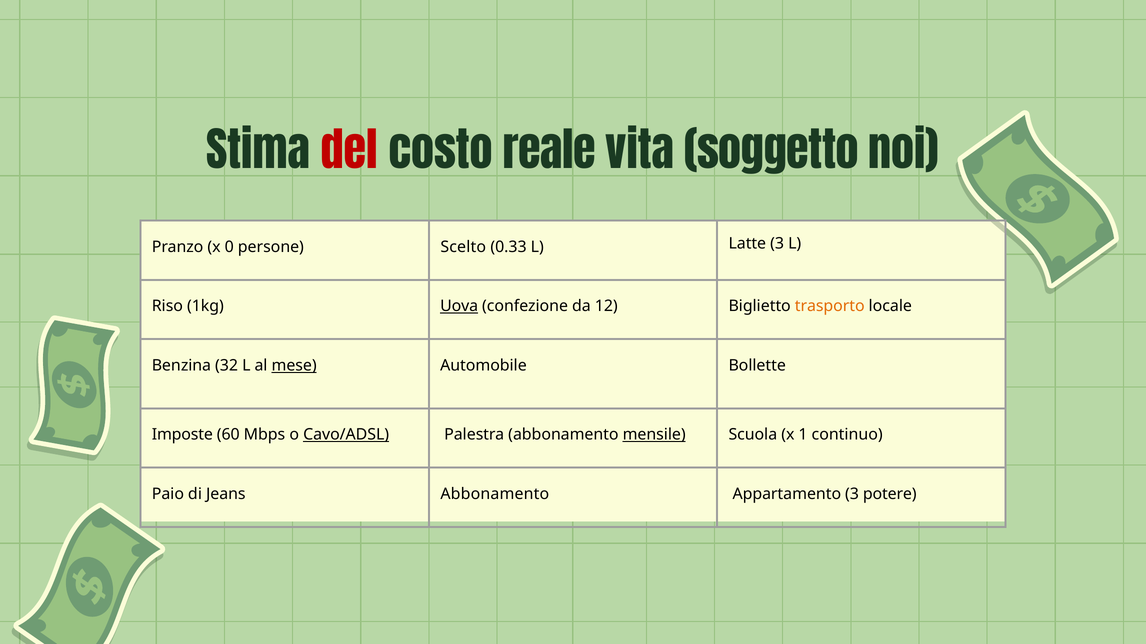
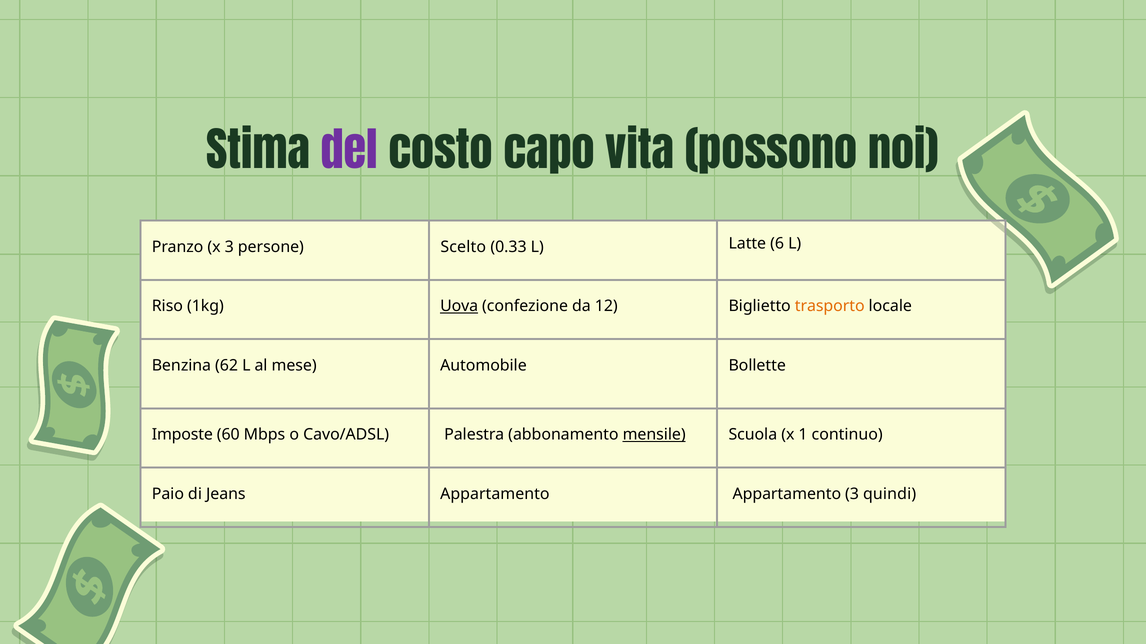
del colour: red -> purple (349, 153)
reale: reale -> capo (549, 153)
soggetto: soggetto -> possono (771, 153)
x 0: 0 -> 3 (229, 247)
Latte 3: 3 -> 6 (777, 244)
32: 32 -> 62 (227, 366)
mese underline: present -> none (294, 366)
Cavo/ADSL underline: present -> none (346, 435)
Jeans Abbonamento: Abbonamento -> Appartamento (495, 494)
potere: potere -> quindi (890, 494)
